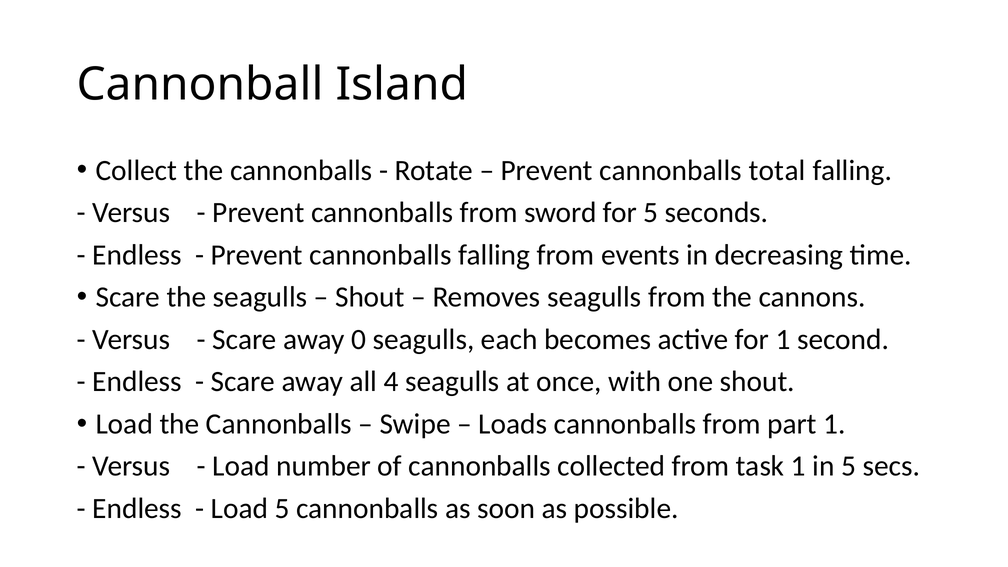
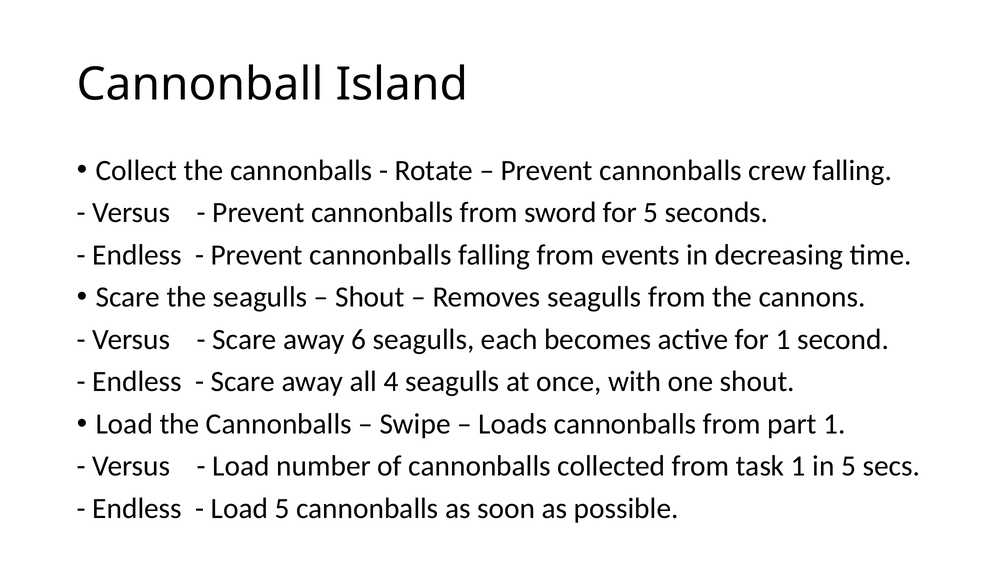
total: total -> crew (777, 170)
0: 0 -> 6 (359, 339)
